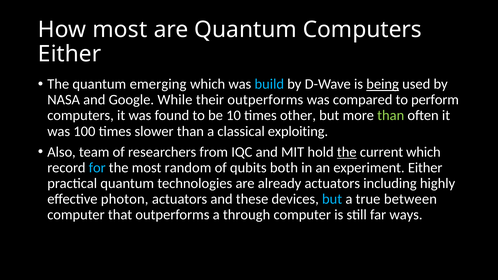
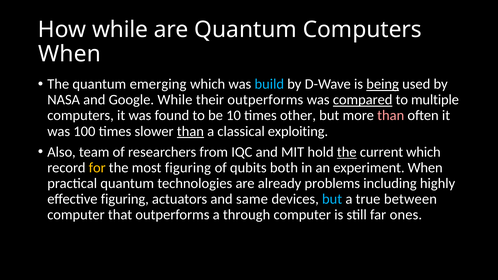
How most: most -> while (120, 30)
Either: Either -> When (70, 54)
compared underline: none -> present (363, 100)
perform: perform -> multiple (435, 100)
than colour: light green -> pink (391, 116)
than underline: none -> present (190, 131)
for colour: light blue -> yellow (97, 168)
most random: random -> figuring (188, 168)
experiment Either: Either -> When (425, 168)
already actuators: actuators -> problems (332, 184)
effective photon: photon -> figuring (125, 199)
these: these -> same (252, 199)
ways: ways -> ones (406, 215)
